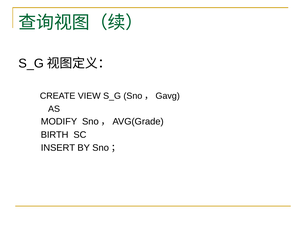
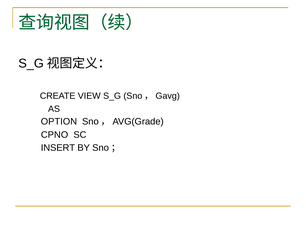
MODIFY: MODIFY -> OPTION (59, 122)
BIRTH: BIRTH -> CPNO (55, 135)
